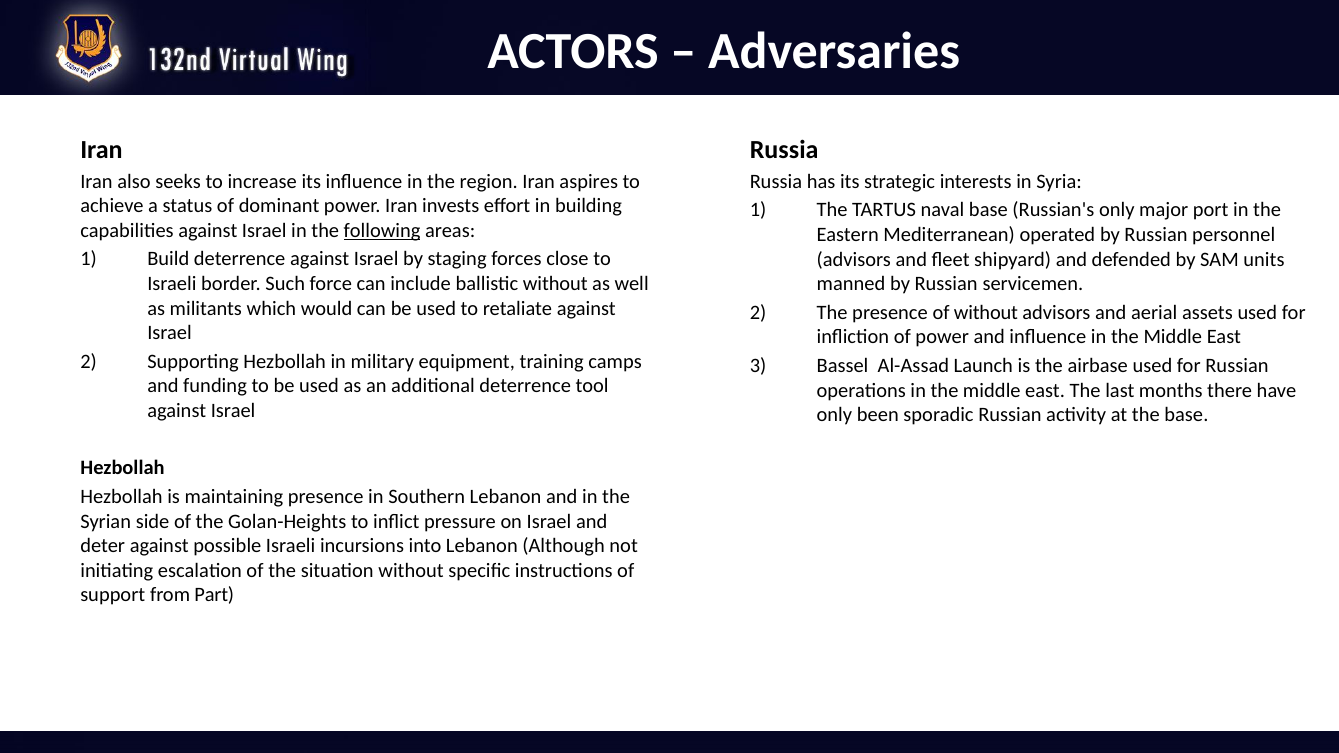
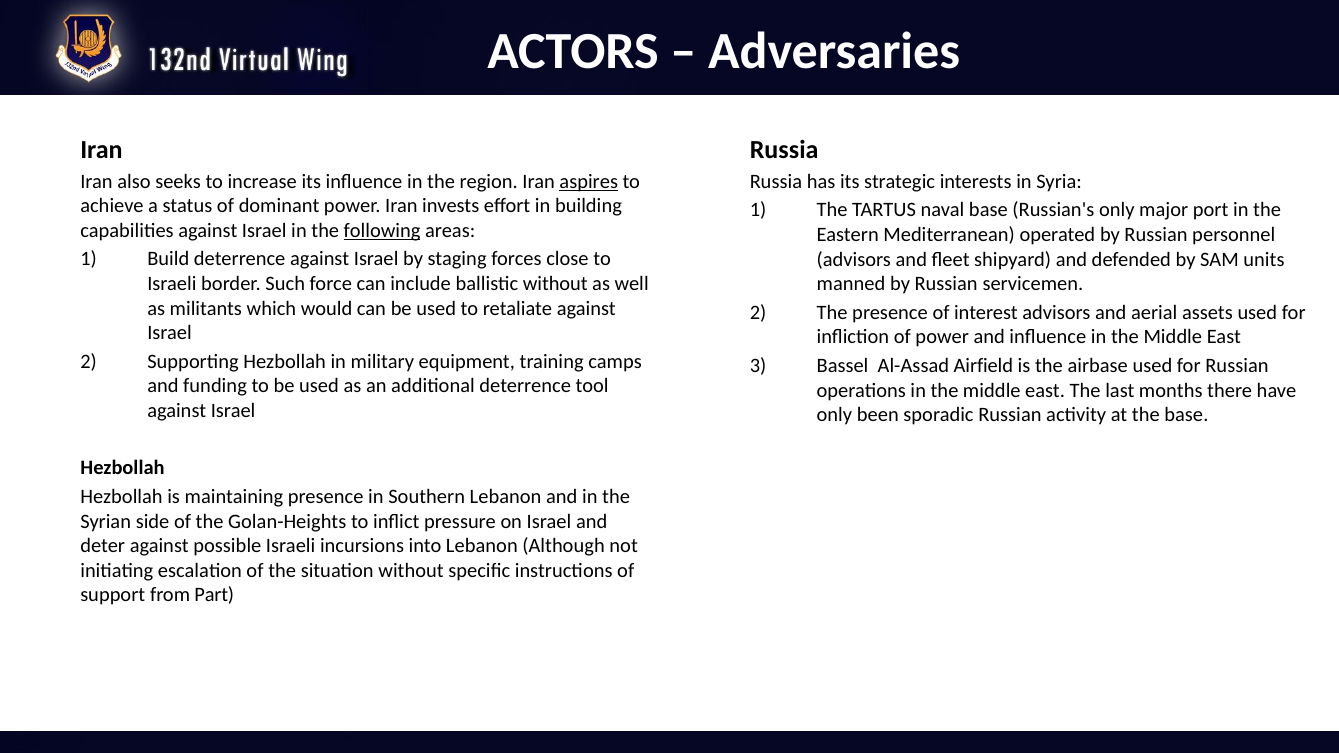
aspires underline: none -> present (589, 182)
of without: without -> interest (986, 313)
Launch: Launch -> Airfield (983, 366)
